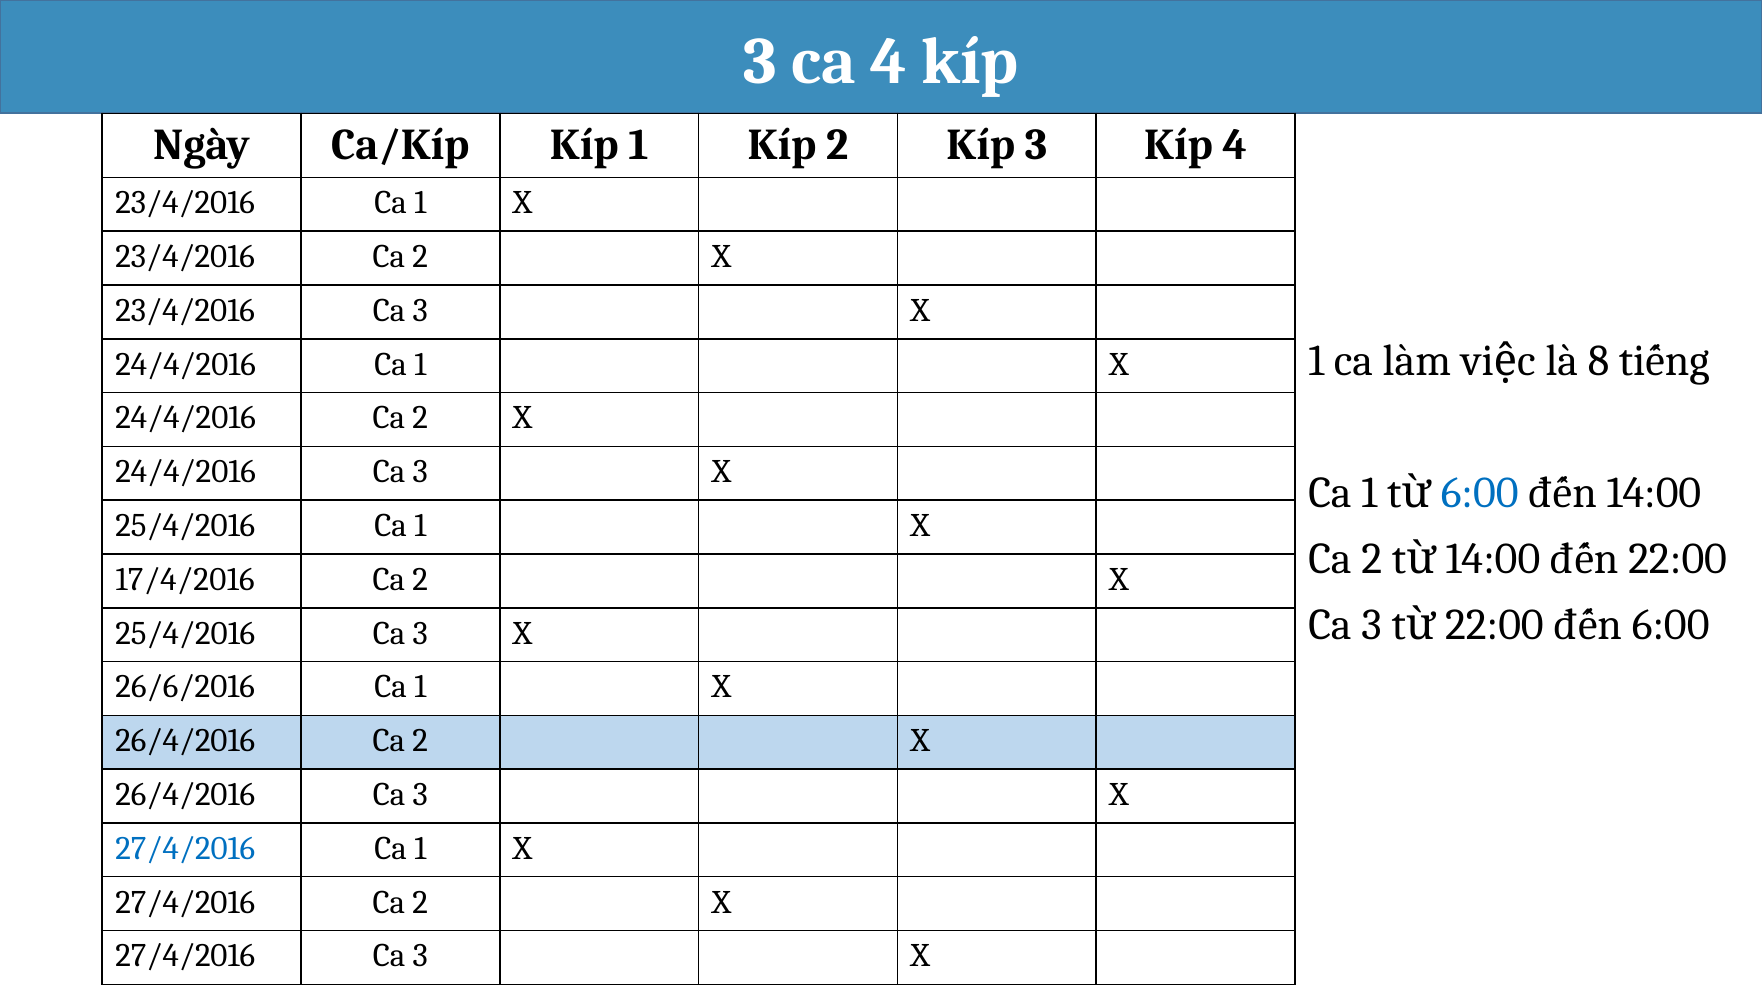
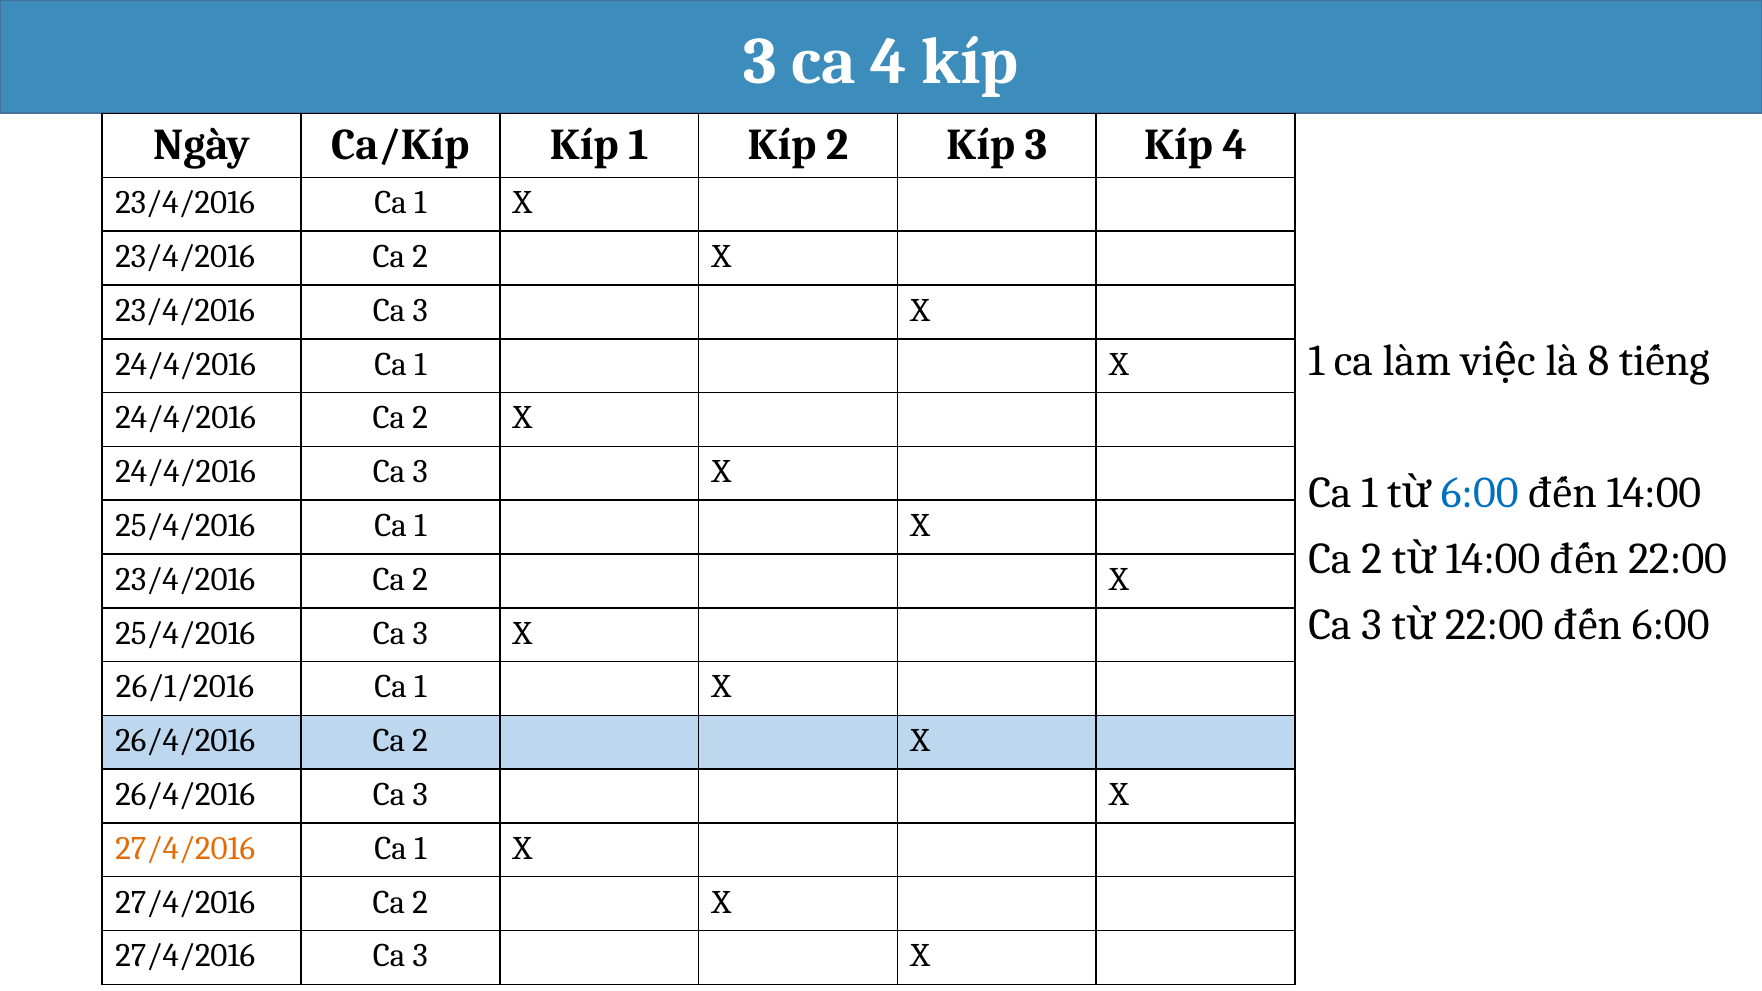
17/4/2016: 17/4/2016 -> 23/4/2016 (185, 580)
26/6/2016: 26/6/2016 -> 26/1/2016 (185, 687)
27/4/2016 colour: blue -> orange (185, 848)
